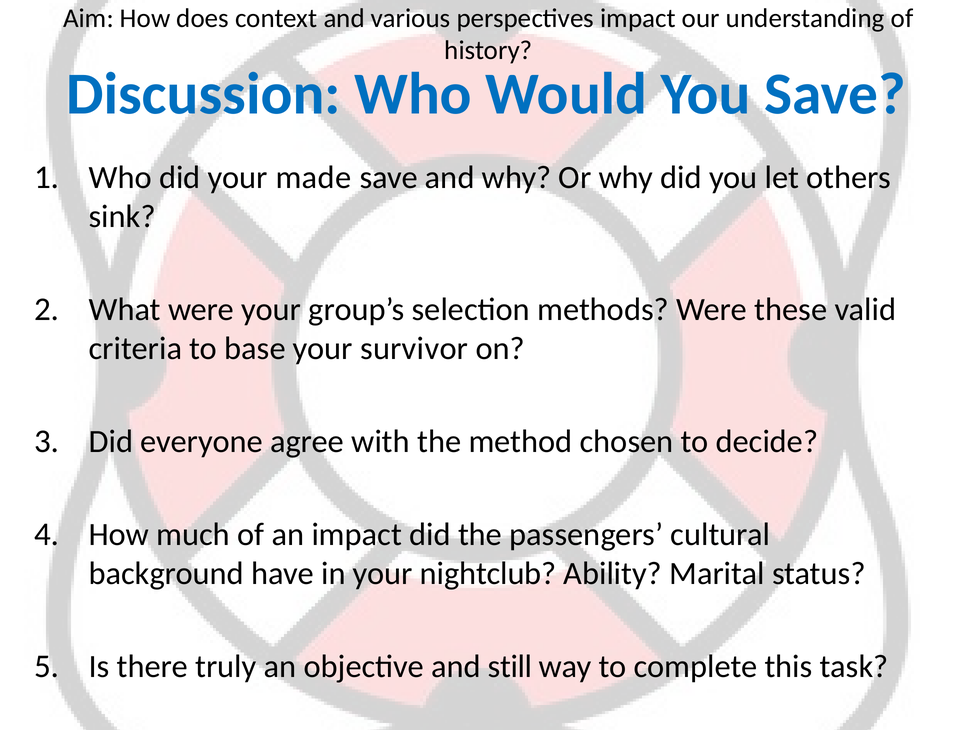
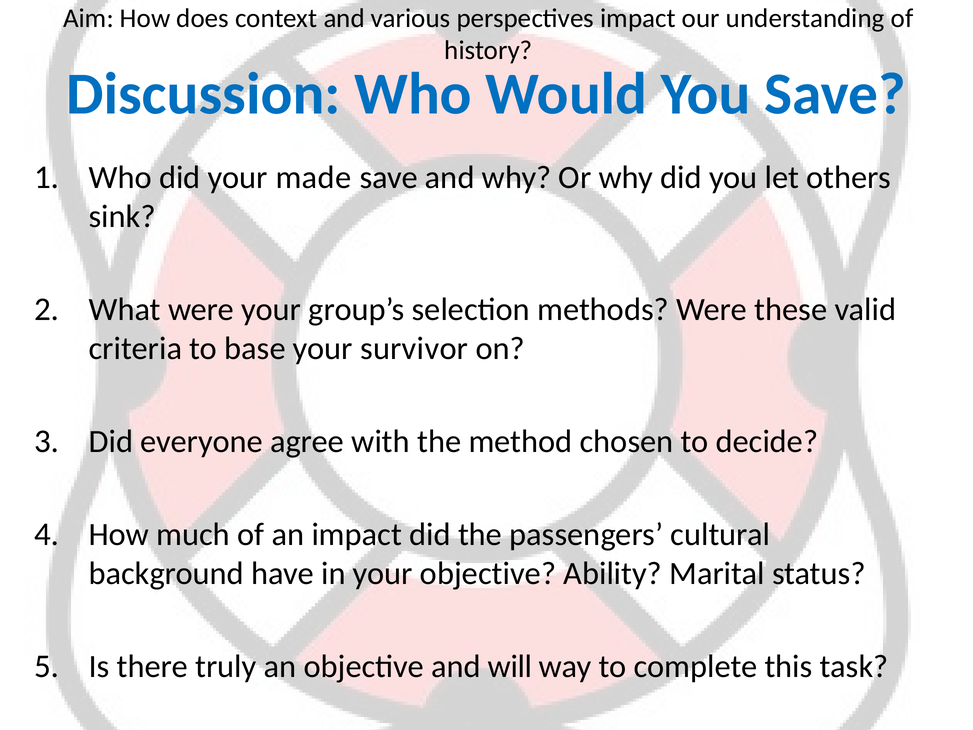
your nightclub: nightclub -> objective (488, 573)
still: still -> will (510, 666)
